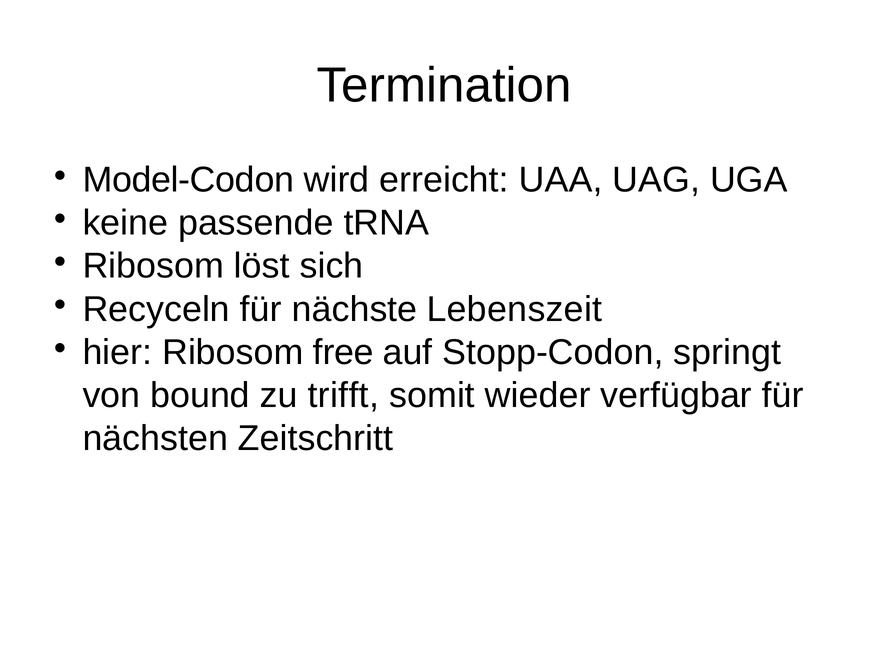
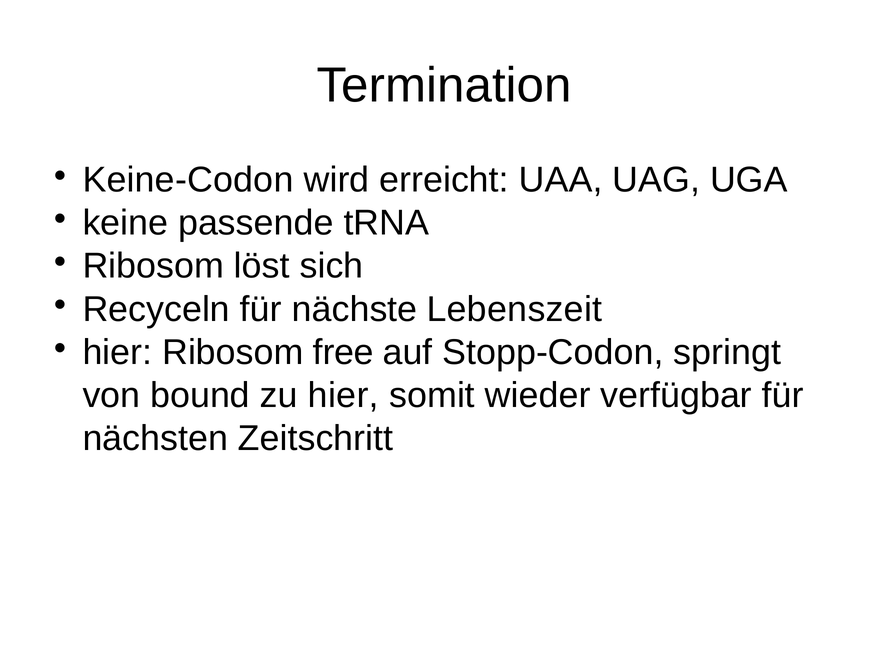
Model-Codon: Model-Codon -> Keine-Codon (188, 180)
zu trifft: trifft -> hier (343, 395)
